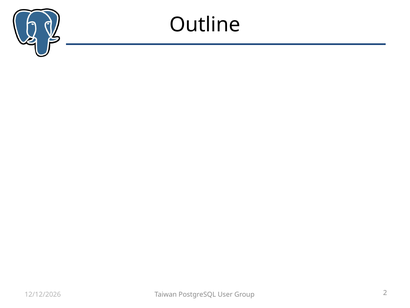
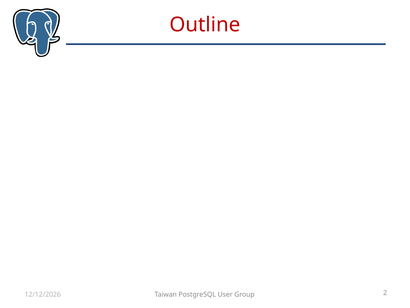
Outline colour: black -> red (205, 25)
